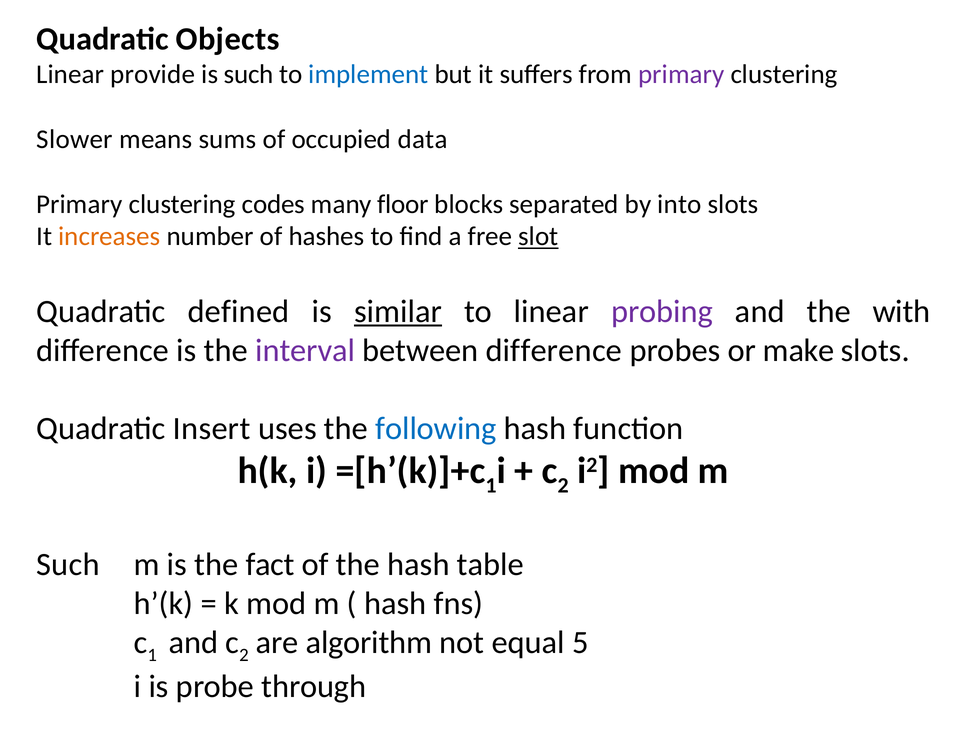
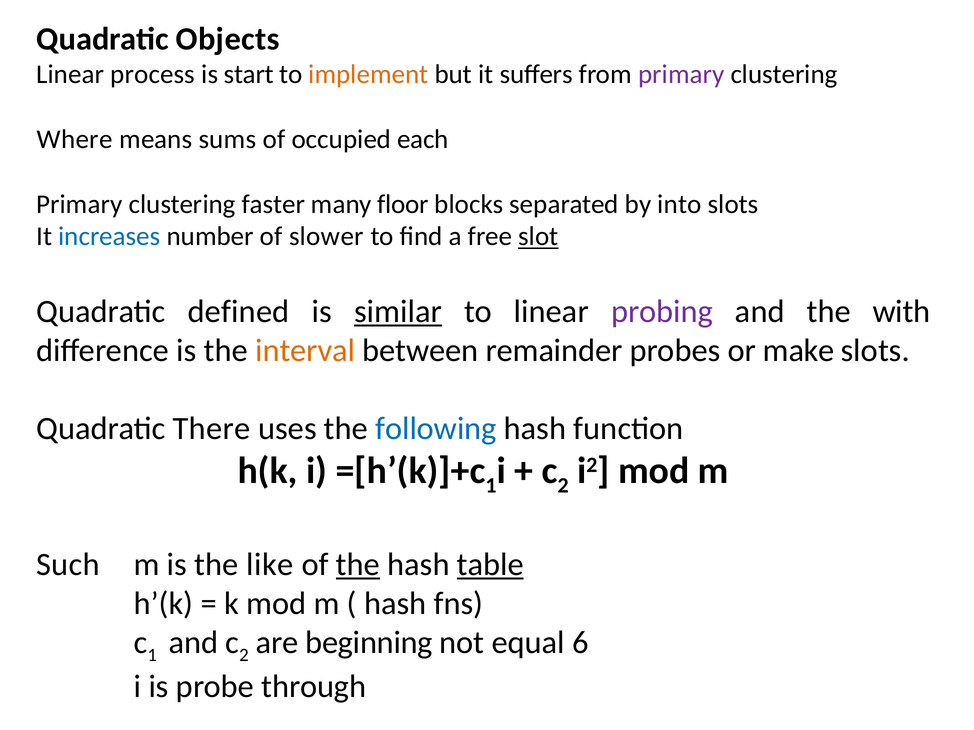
provide: provide -> process (153, 74)
is such: such -> start (249, 74)
implement colour: blue -> orange (368, 74)
Slower: Slower -> Where (75, 139)
data: data -> each (423, 139)
codes: codes -> faster (273, 204)
increases colour: orange -> blue (109, 237)
hashes: hashes -> slower (326, 237)
interval colour: purple -> orange (305, 351)
between difference: difference -> remainder (554, 351)
Insert: Insert -> There (212, 429)
fact: fact -> like (270, 565)
the underline: none -> present (358, 565)
table underline: none -> present (490, 565)
algorithm: algorithm -> beginning (369, 643)
5: 5 -> 6 (580, 643)
